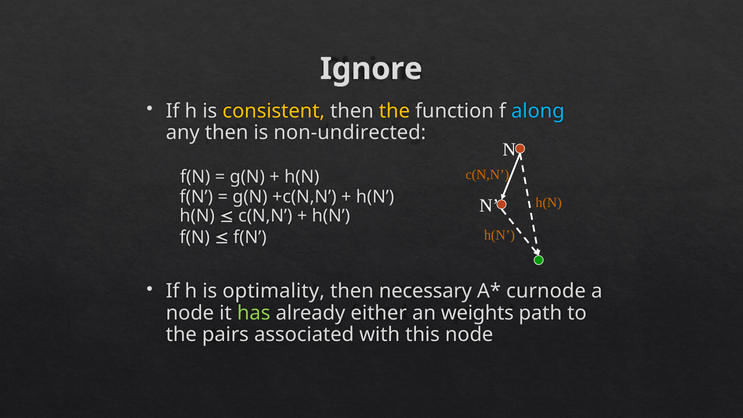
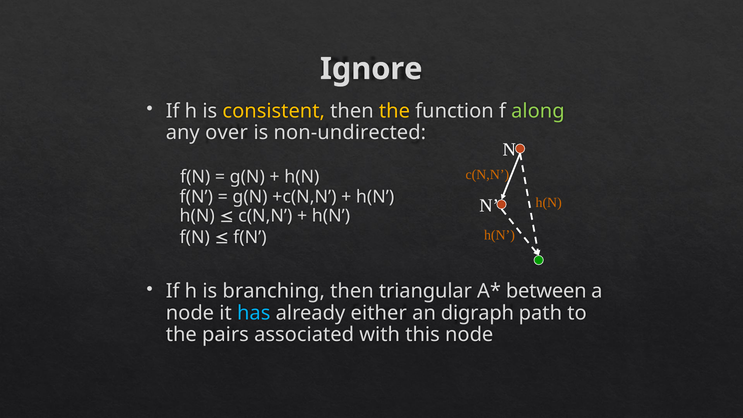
along colour: light blue -> light green (538, 111)
any then: then -> over (227, 133)
optimality: optimality -> branching (274, 291)
necessary: necessary -> triangular (425, 291)
curnode: curnode -> between (546, 291)
has colour: light green -> light blue (254, 313)
weights: weights -> digraph (477, 313)
